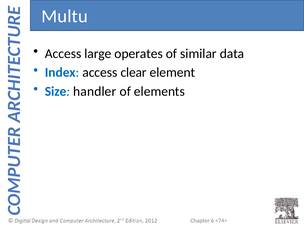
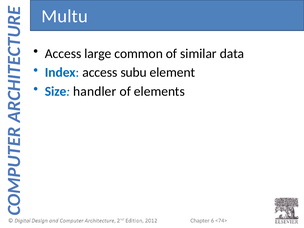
operates: operates -> common (139, 54)
clear: clear -> subu (134, 73)
